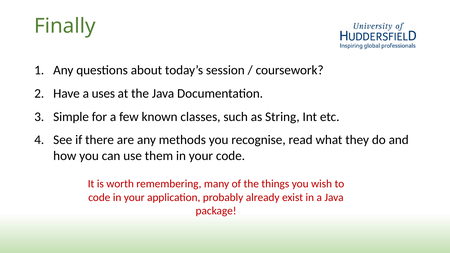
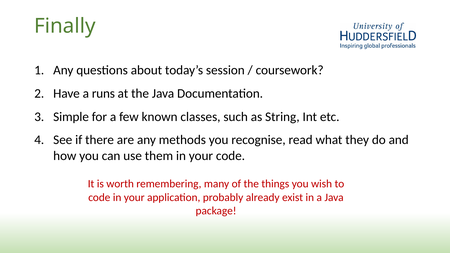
uses: uses -> runs (103, 93)
